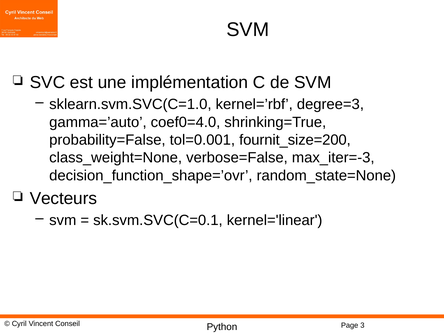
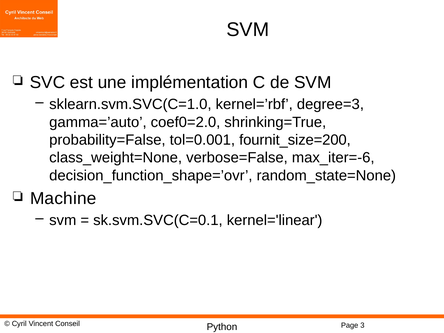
coef0=4.0: coef0=4.0 -> coef0=2.0 (186, 122)
max_iter=-3: max_iter=-3 -> max_iter=-6 (333, 158)
Vecteurs: Vecteurs -> Machine (63, 198)
